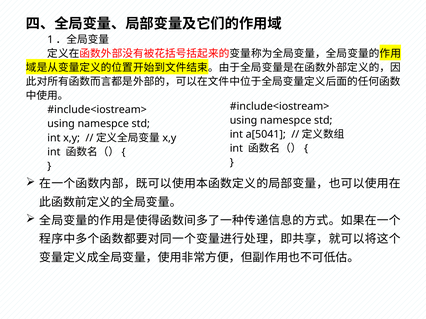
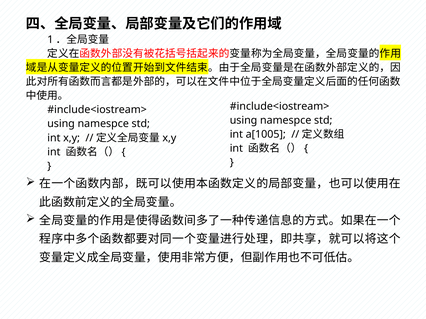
a[5041: a[5041 -> a[1005 (266, 135)
